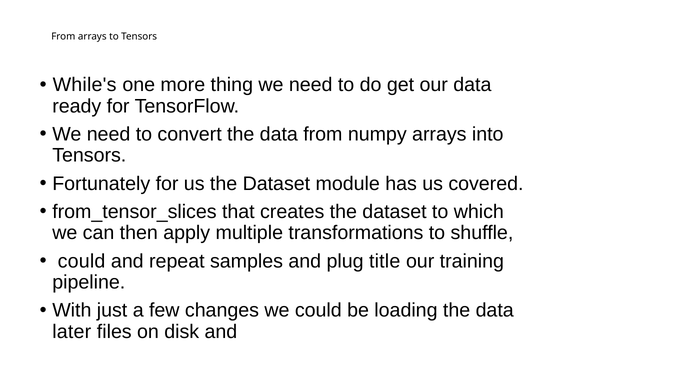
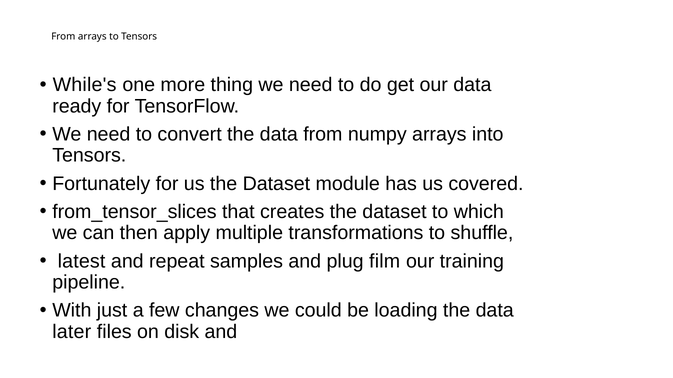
could: could -> latest (82, 262)
title: title -> film (385, 262)
